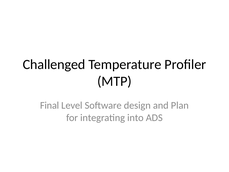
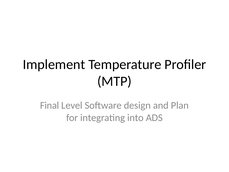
Challenged: Challenged -> Implement (54, 64)
